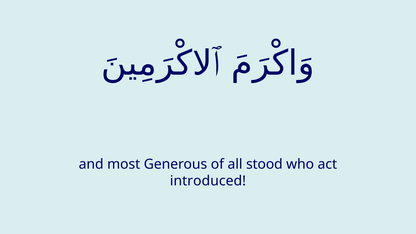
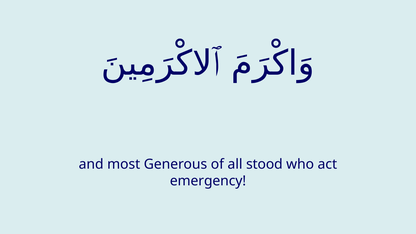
introduced: introduced -> emergency (208, 181)
